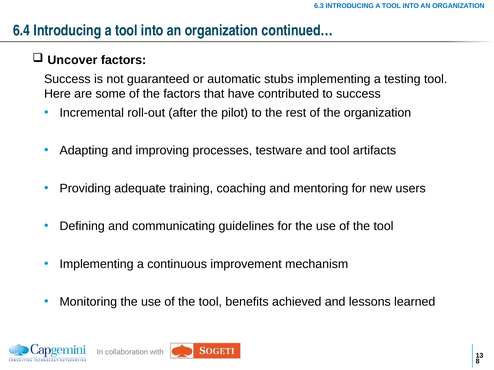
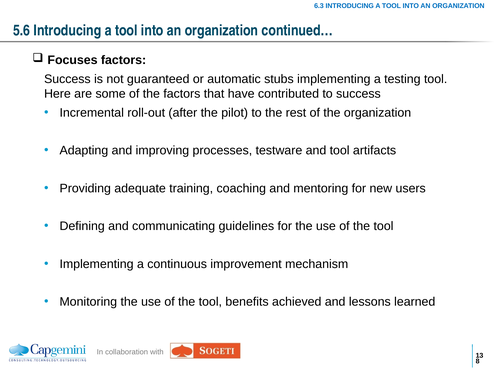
6.4: 6.4 -> 5.6 (22, 31)
Uncover: Uncover -> Focuses (73, 60)
